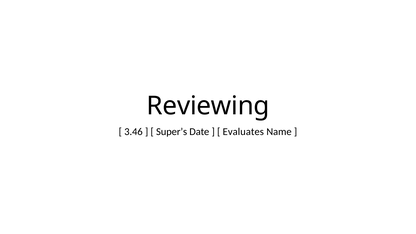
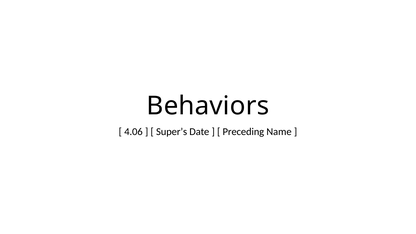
Reviewing: Reviewing -> Behaviors (208, 106)
3.46: 3.46 -> 4.06 (133, 132)
Evaluates: Evaluates -> Preceding (243, 132)
